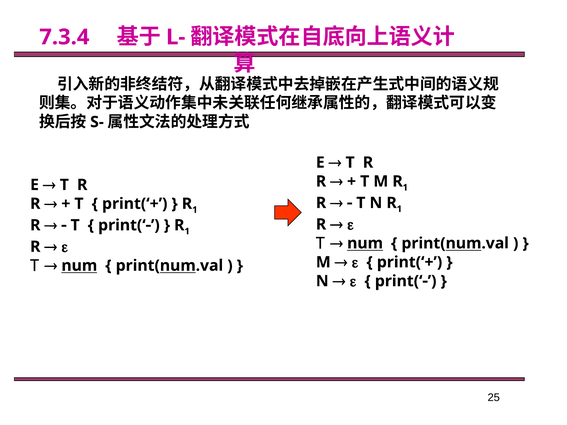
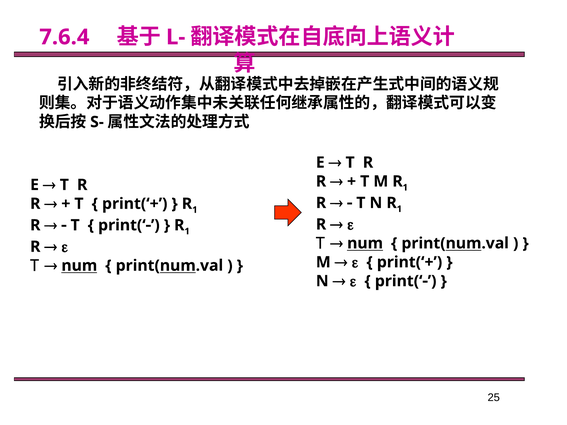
7.3.4: 7.3.4 -> 7.6.4 (64, 37)
